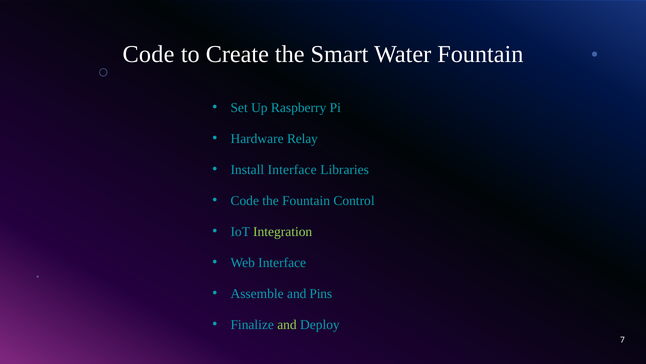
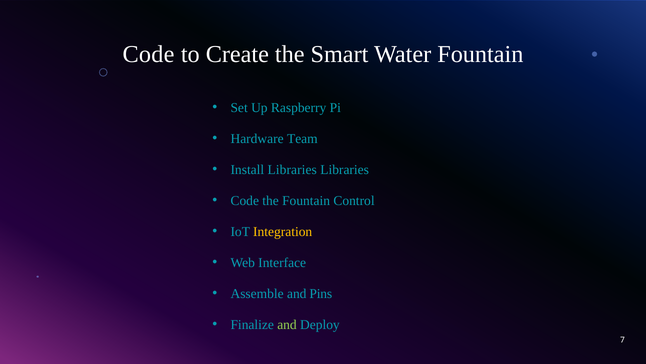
Relay: Relay -> Team (302, 138)
Install Interface: Interface -> Libraries (292, 169)
Integration colour: light green -> yellow (283, 231)
